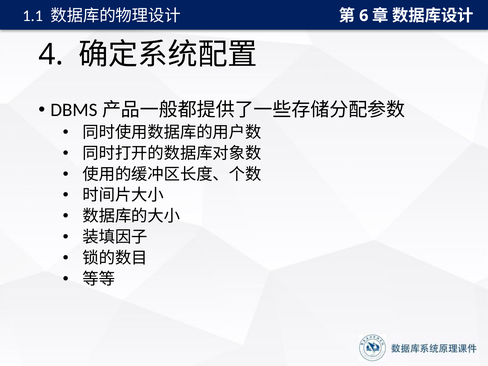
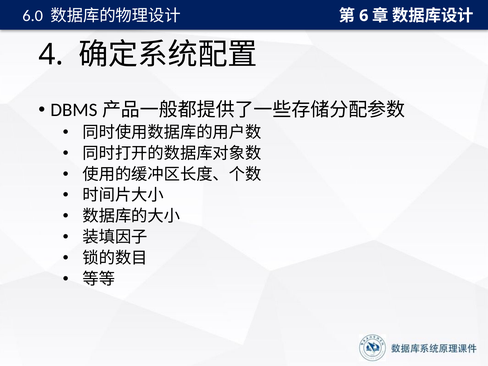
1.1: 1.1 -> 6.0 (33, 16)
